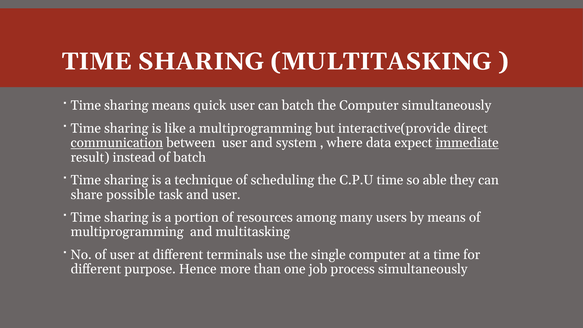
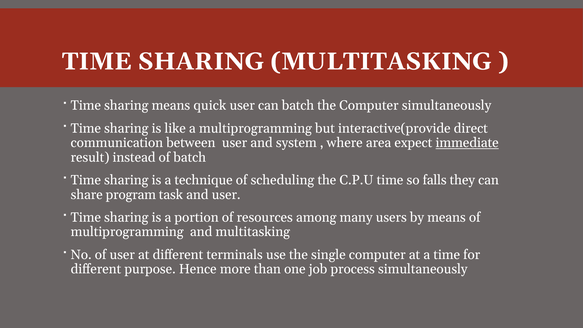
communication underline: present -> none (117, 143)
data: data -> area (379, 143)
able: able -> falls (435, 180)
possible: possible -> program (131, 195)
